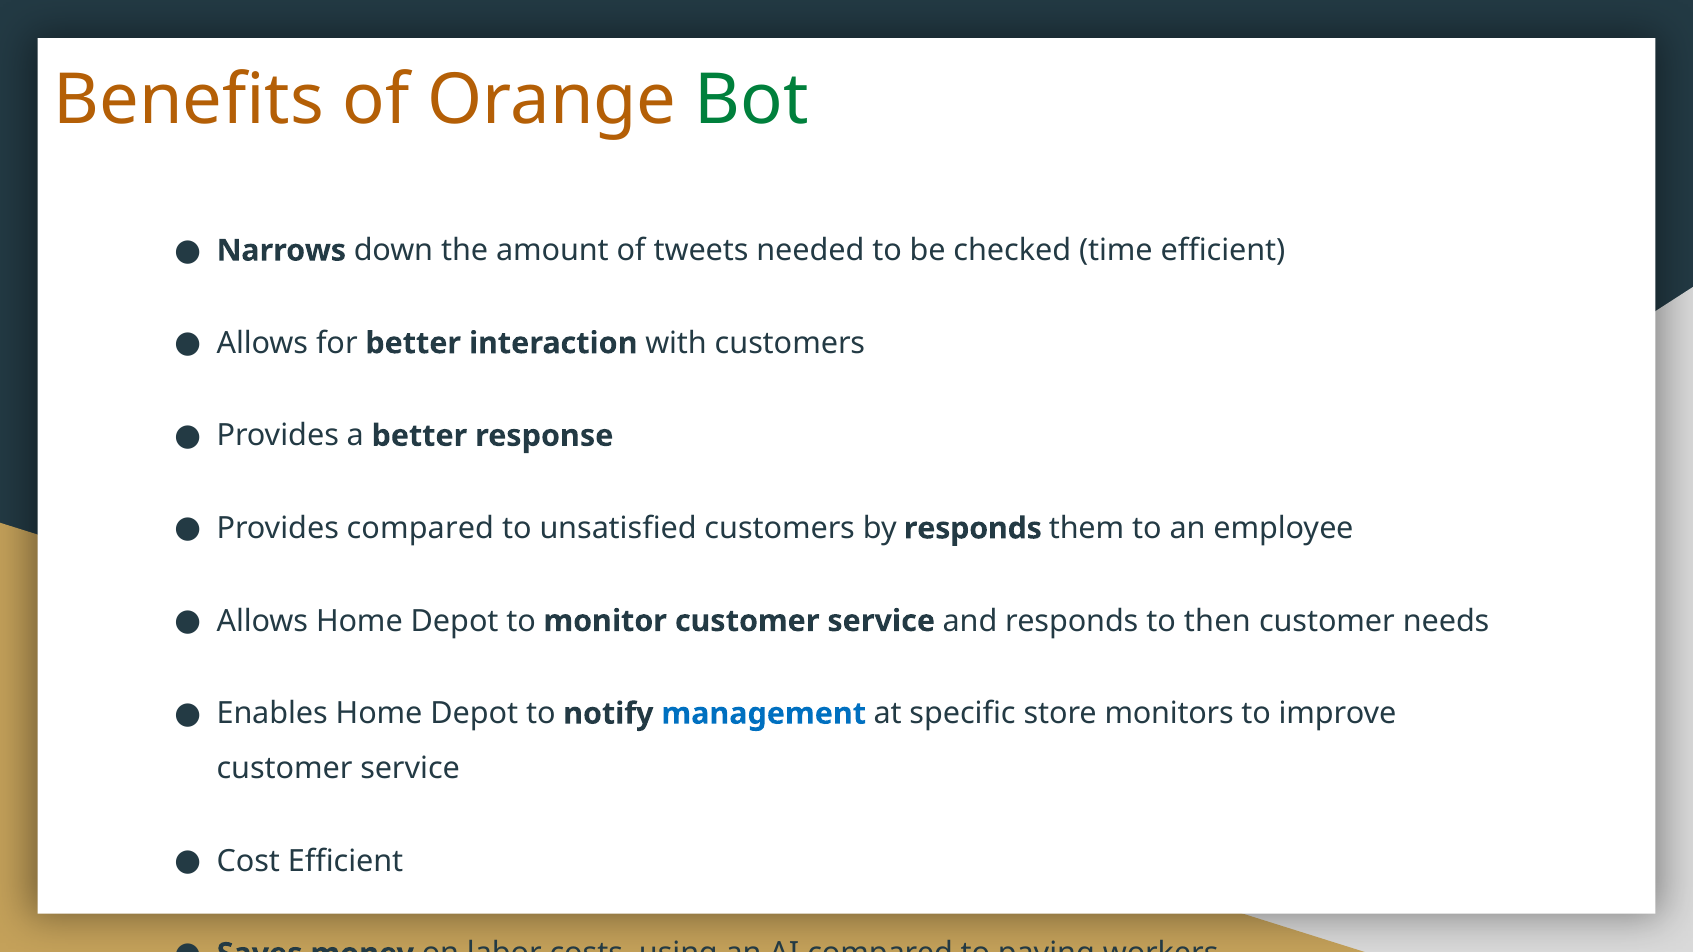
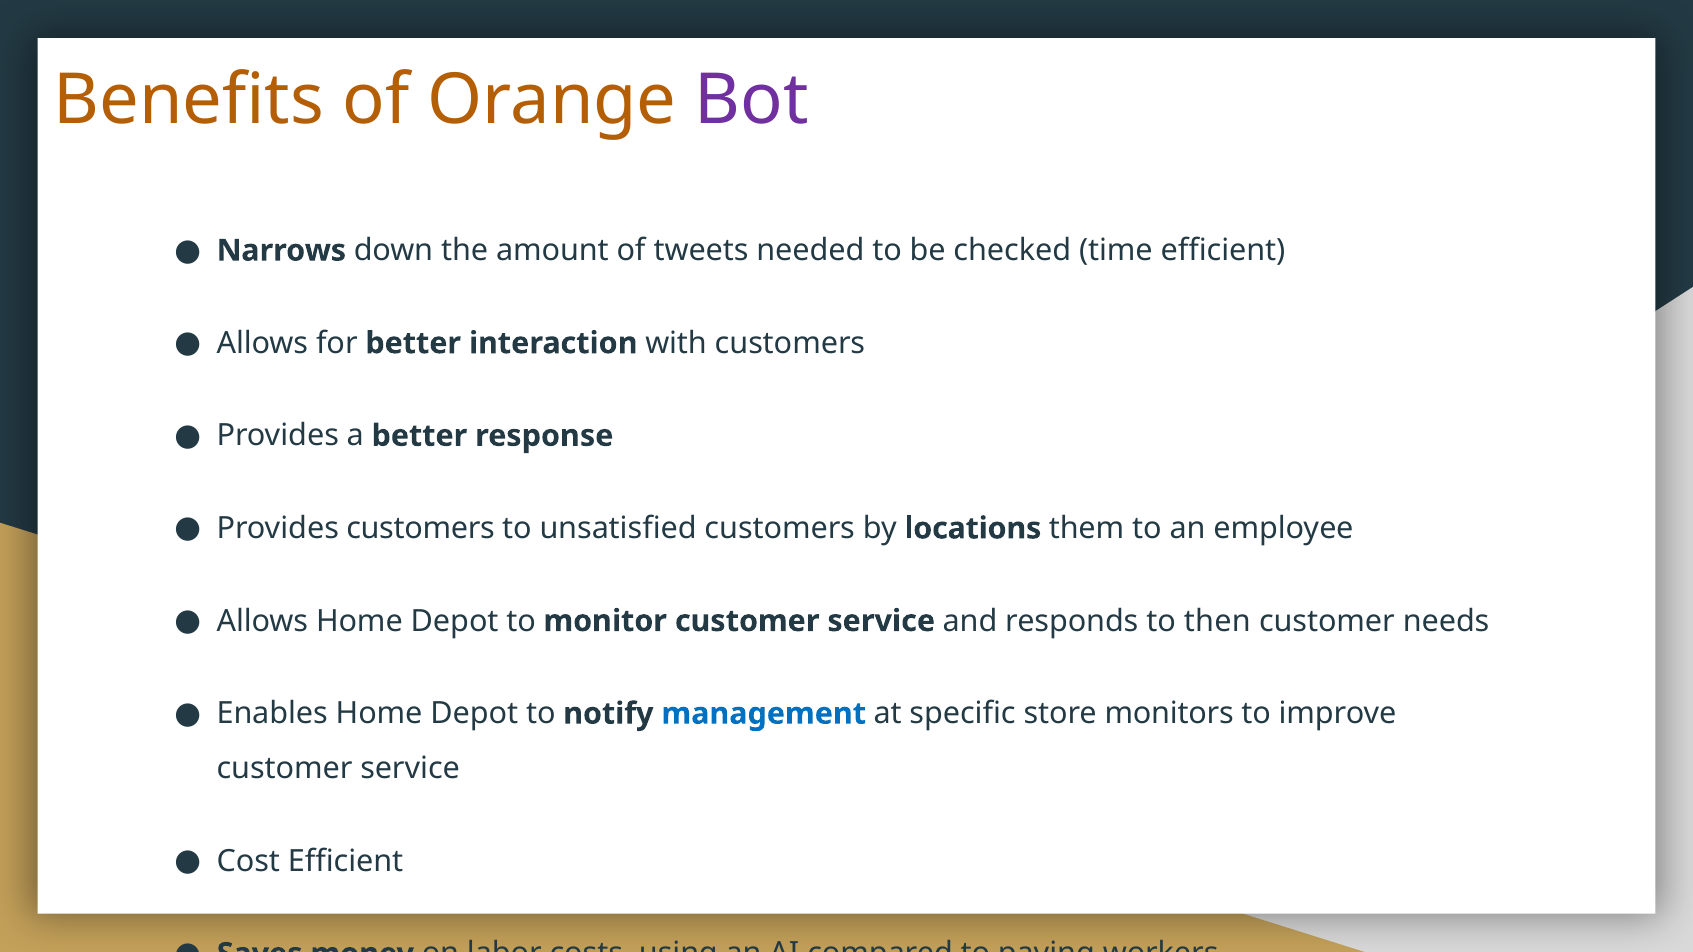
Bot colour: green -> purple (752, 100)
Provides compared: compared -> customers (421, 529)
by responds: responds -> locations (973, 529)
